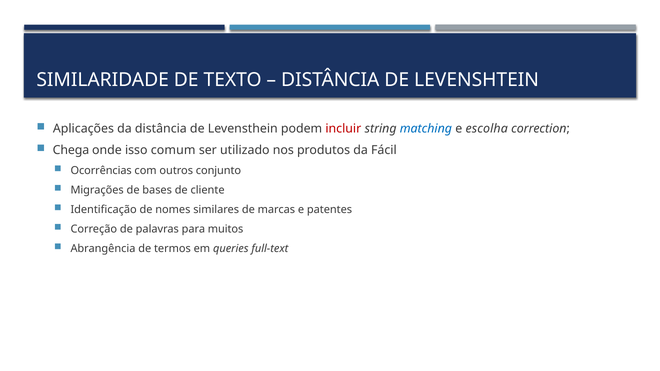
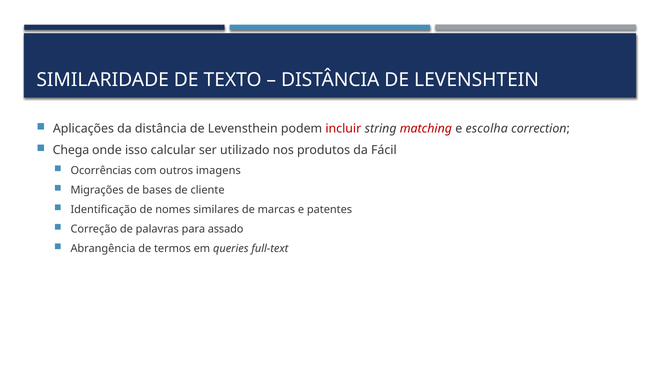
matching colour: blue -> red (426, 129)
comum: comum -> calcular (173, 150)
conjunto: conjunto -> imagens (218, 171)
muitos: muitos -> assado (226, 229)
